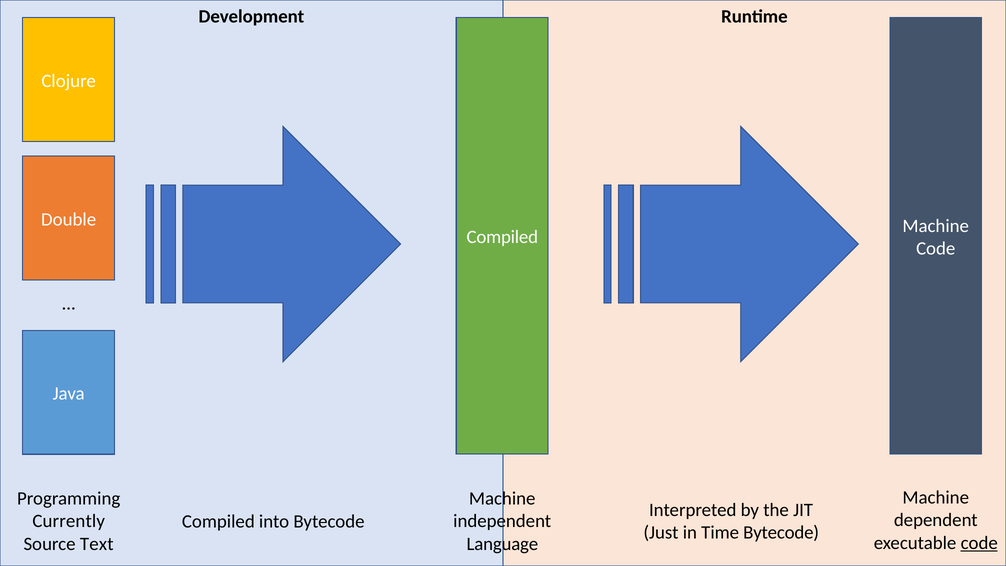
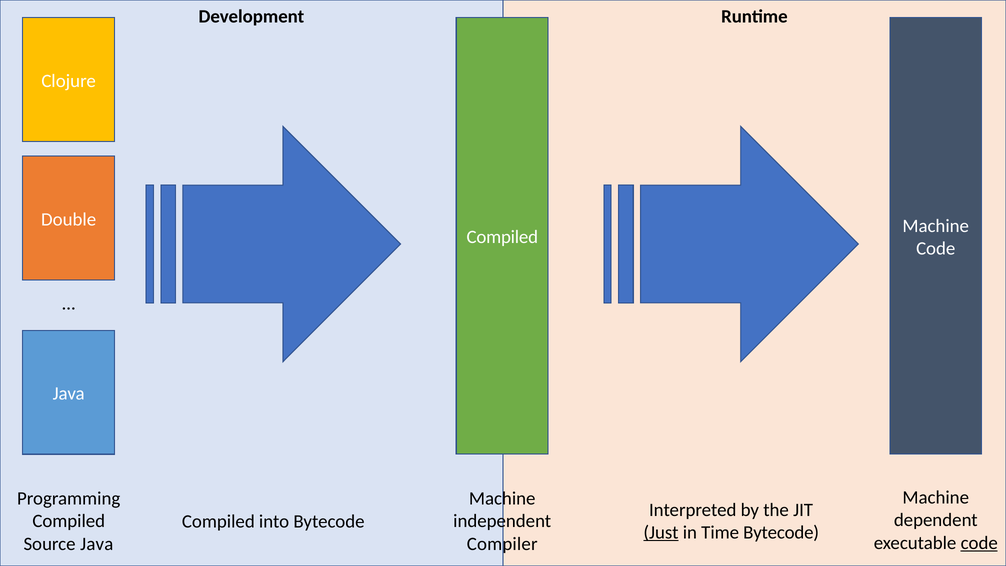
Currently: Currently -> Compiled (69, 521)
Just underline: none -> present (661, 532)
Source Text: Text -> Java (97, 544)
Language: Language -> Compiler (502, 544)
